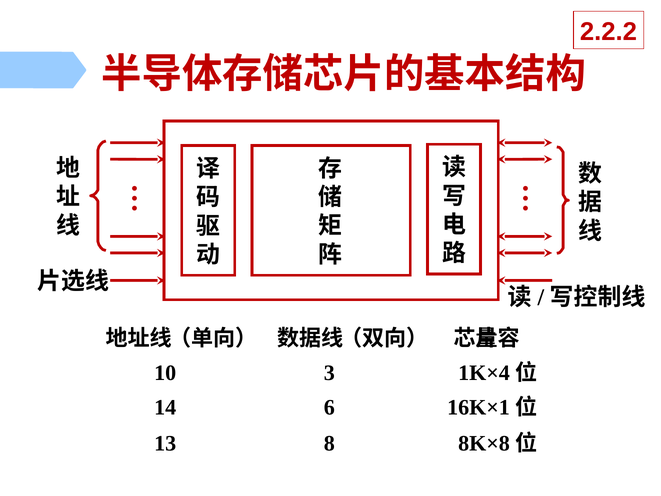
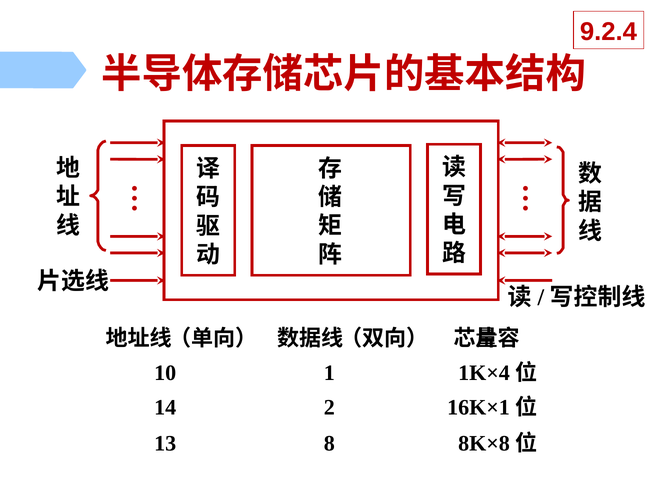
2.2.2: 2.2.2 -> 9.2.4 (608, 32)
3: 3 -> 1 (329, 373)
6: 6 -> 2 (329, 407)
